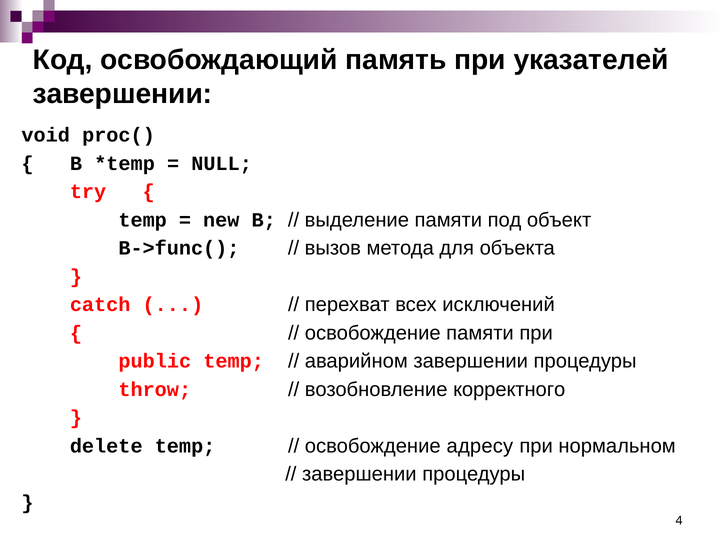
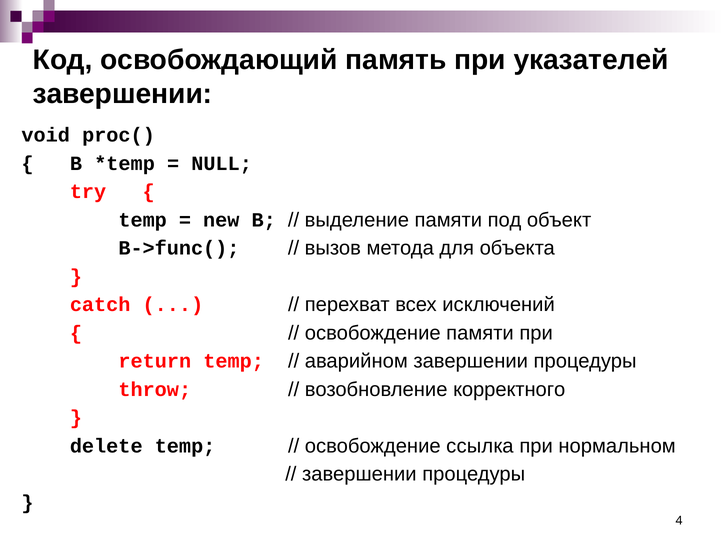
public: public -> return (155, 361)
адресу: адресу -> ссылка (480, 446)
